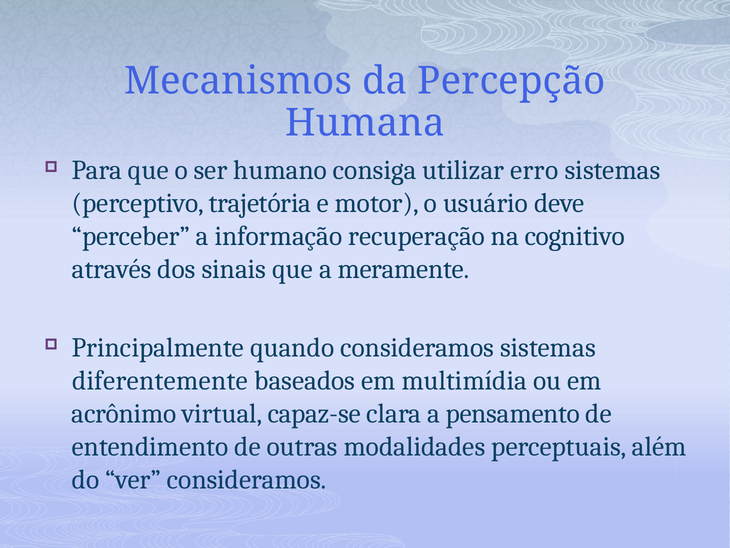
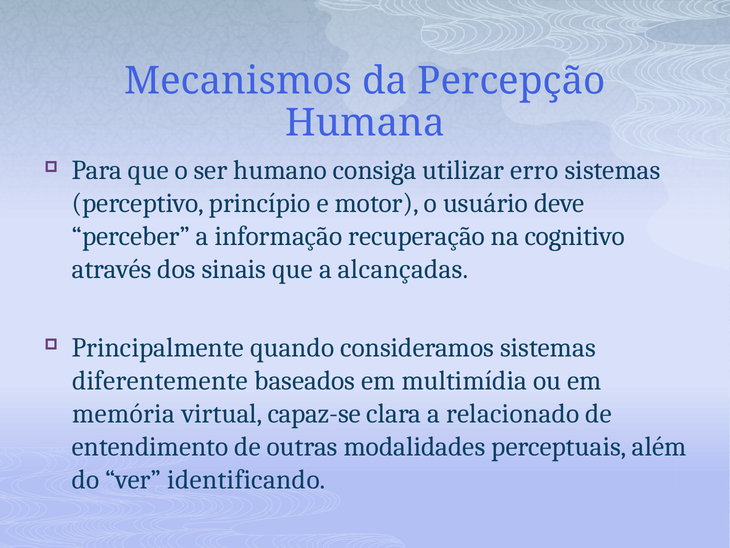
trajetória: trajetória -> princípio (260, 203)
meramente: meramente -> alcançadas (403, 269)
acrônimo: acrônimo -> memória (124, 413)
pensamento: pensamento -> relacionado (513, 413)
ver consideramos: consideramos -> identificando (247, 479)
